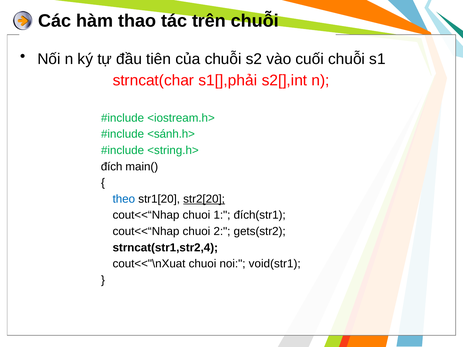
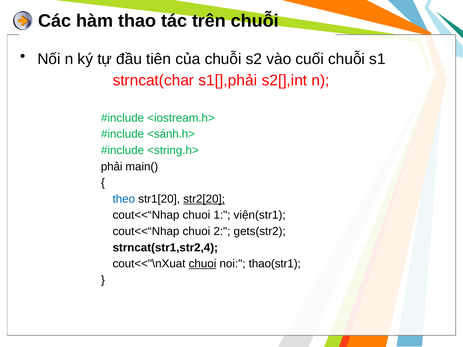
đích: đích -> phải (112, 167)
đích(str1: đích(str1 -> viện(str1 (260, 215)
chuoi underline: none -> present (203, 264)
void(str1: void(str1 -> thao(str1 (275, 264)
